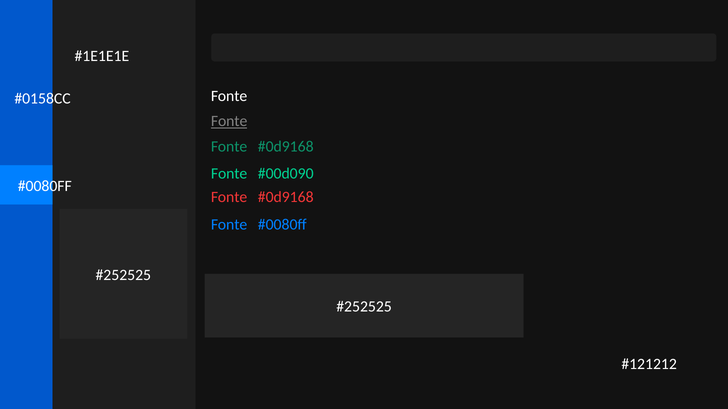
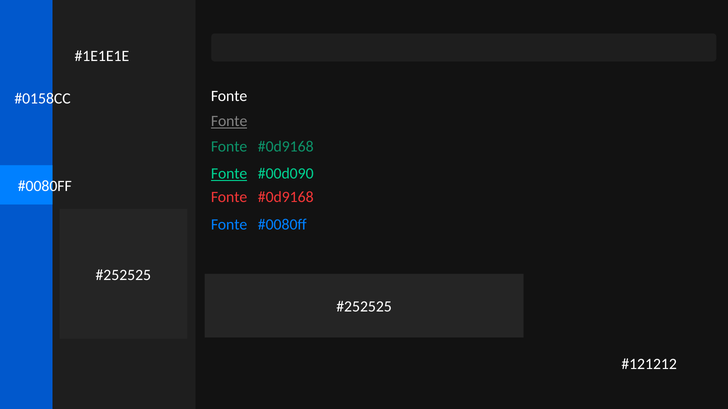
Fonte underline: none -> present (229, 174)
